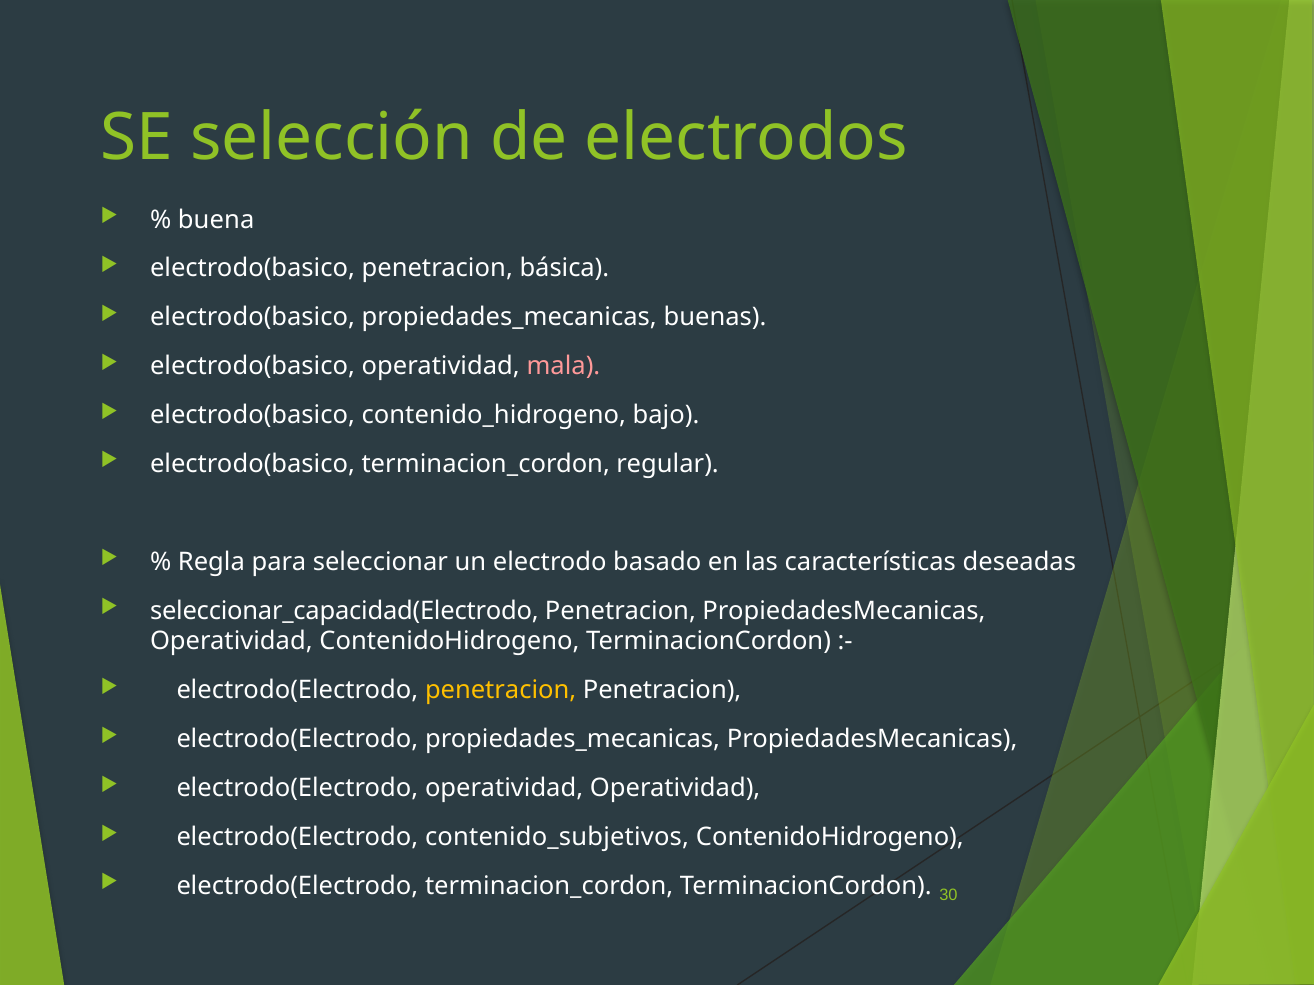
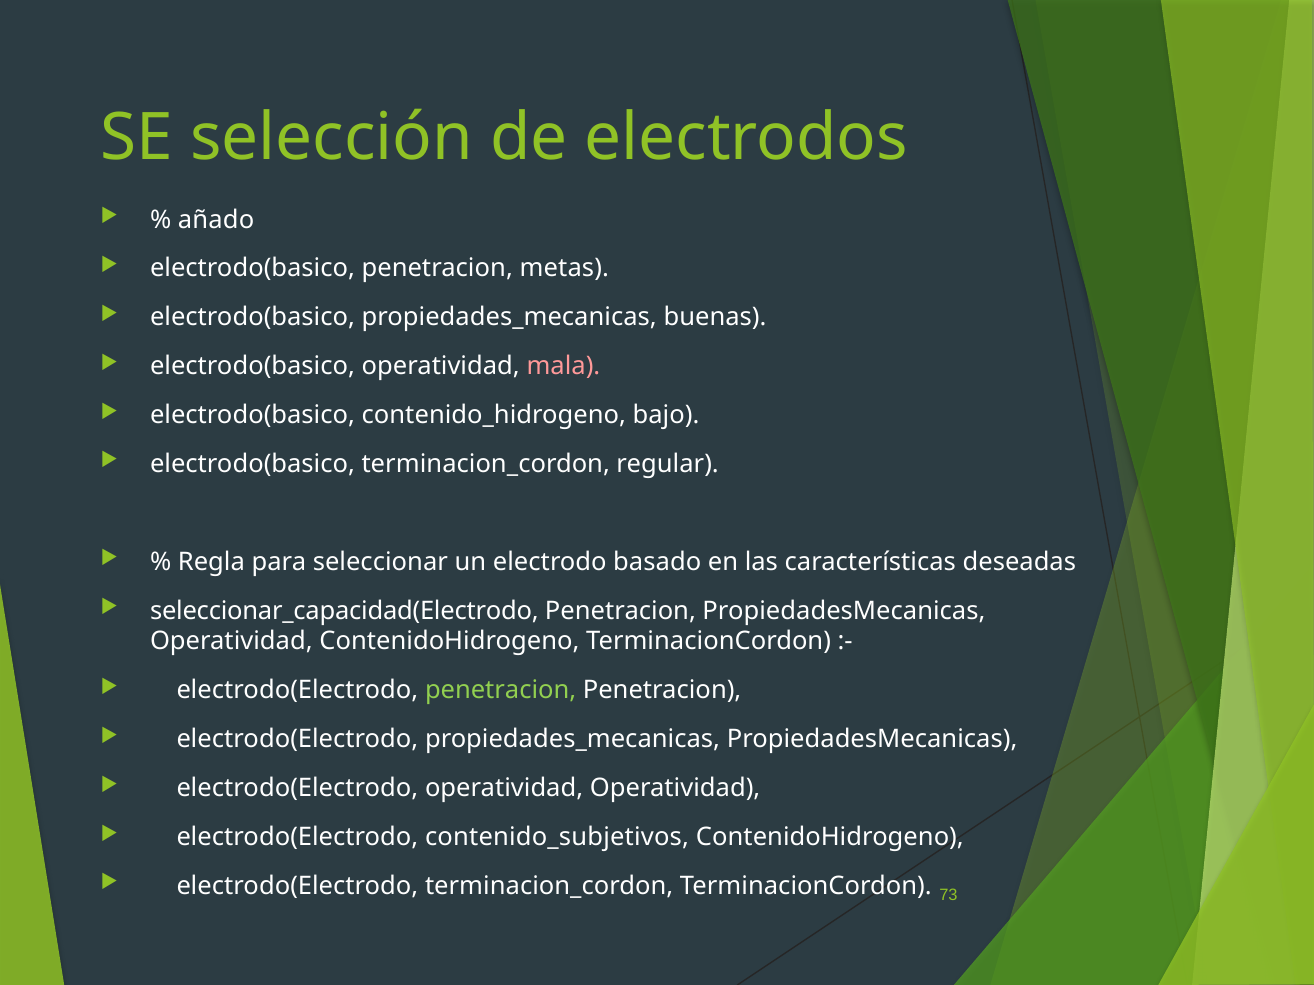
buena: buena -> añado (216, 220)
básica: básica -> metas (564, 269)
penetracion colour: yellow -> light green (501, 691)
30: 30 -> 73 (948, 895)
